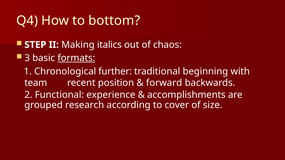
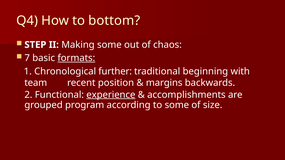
Making italics: italics -> some (109, 45)
3: 3 -> 7 (27, 58)
forward: forward -> margins (164, 83)
experience underline: none -> present (111, 95)
research: research -> program (85, 105)
to cover: cover -> some (177, 105)
